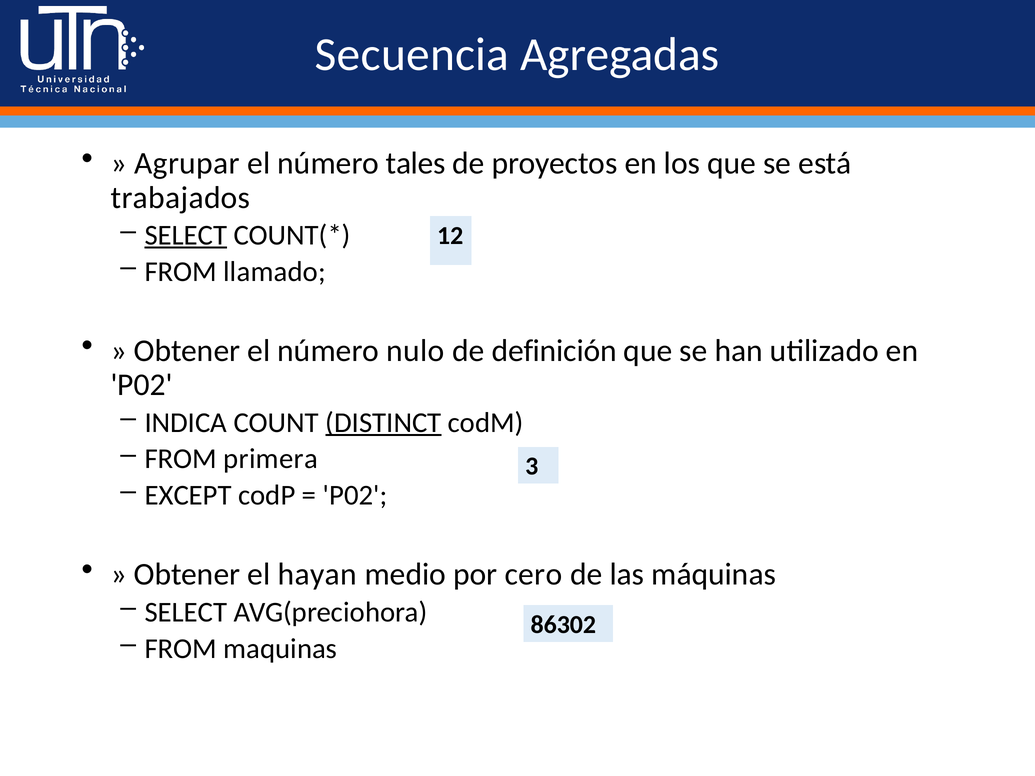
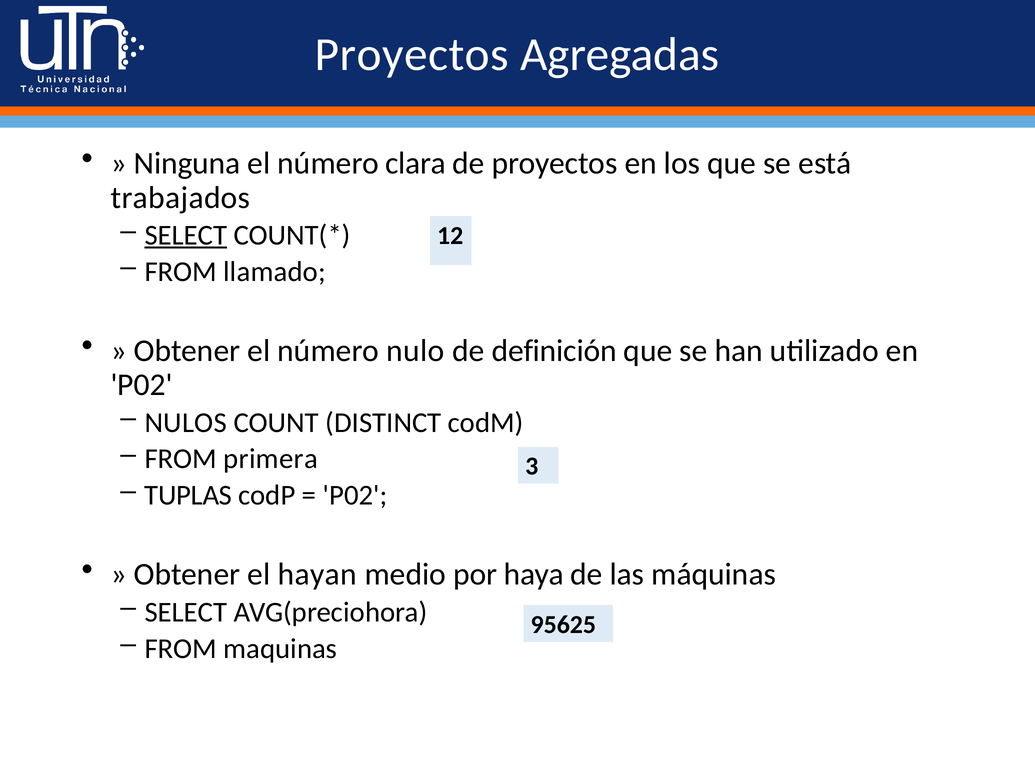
Secuencia: Secuencia -> Proyectos (412, 55)
Agrupar: Agrupar -> Ninguna (187, 164)
tales: tales -> clara (416, 164)
INDICA: INDICA -> NULOS (186, 423)
DISTINCT underline: present -> none (383, 423)
EXCEPT: EXCEPT -> TUPLAS (188, 496)
cero: cero -> haya (534, 575)
86302: 86302 -> 95625 (563, 625)
